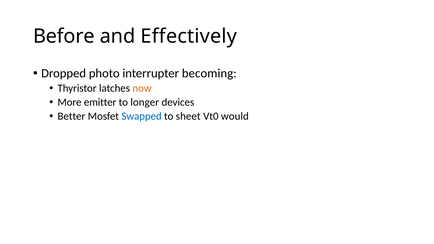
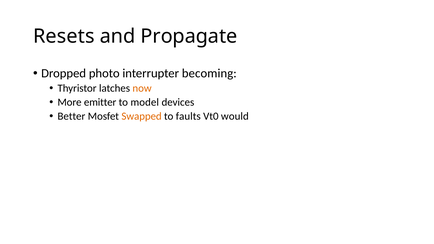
Before: Before -> Resets (64, 36)
Effectively: Effectively -> Propagate (189, 36)
longer: longer -> model (145, 102)
Swapped colour: blue -> orange (142, 116)
sheet: sheet -> faults (188, 116)
